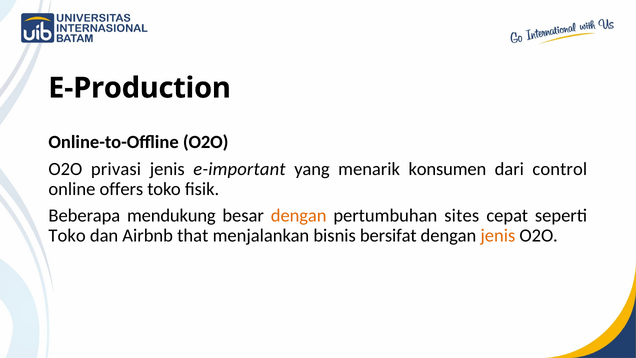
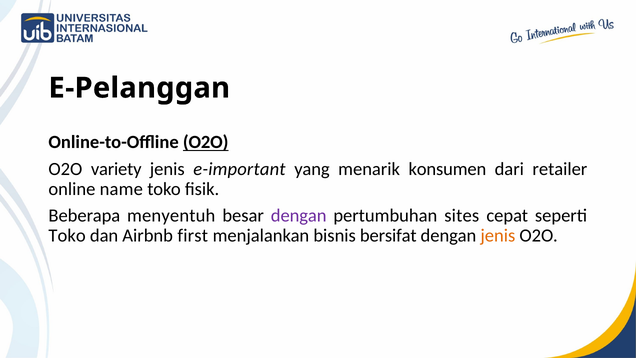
E-Production: E-Production -> E-Pelanggan (139, 88)
O2O underline: none -> present (206, 142)
privasi: privasi -> variety (116, 169)
control: control -> retailer (560, 169)
offers: offers -> name (121, 189)
mendukung: mendukung -> menyentuh (171, 216)
dengan colour: orange -> purple (299, 216)
that: that -> first (193, 236)
